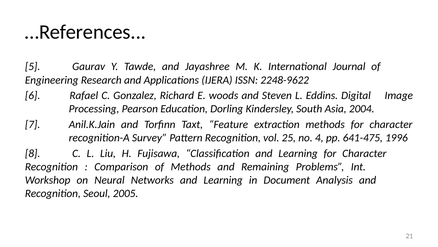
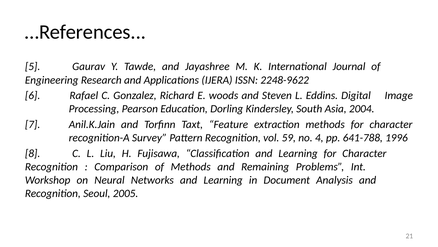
25: 25 -> 59 (289, 138)
641-475: 641-475 -> 641-788 (363, 138)
